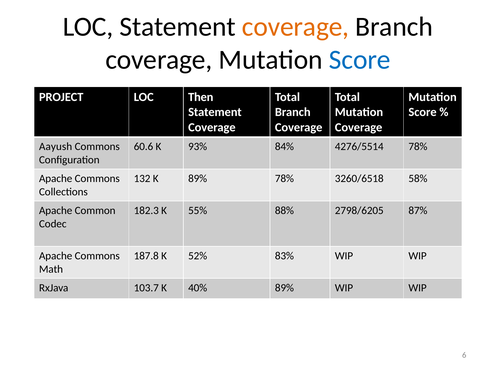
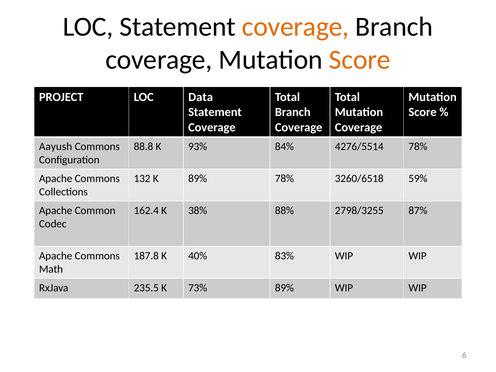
Score colour: blue -> orange (360, 60)
Then: Then -> Data (201, 97)
60.6: 60.6 -> 88.8 (143, 147)
58%: 58% -> 59% (418, 178)
182.3: 182.3 -> 162.4 (146, 210)
55%: 55% -> 38% (198, 210)
2798/6205: 2798/6205 -> 2798/3255 (359, 210)
52%: 52% -> 40% (198, 256)
103.7: 103.7 -> 235.5 (146, 288)
40%: 40% -> 73% (198, 288)
